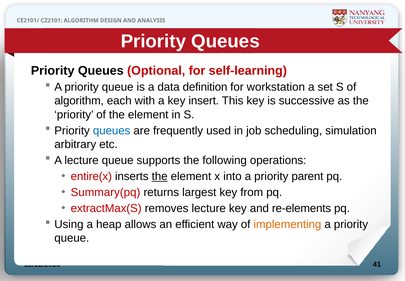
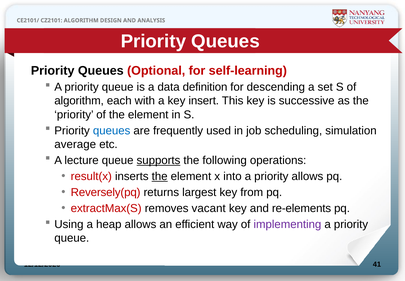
workstation: workstation -> descending (276, 87)
arbitrary: arbitrary -> average (75, 144)
supports underline: none -> present (158, 160)
entire(x: entire(x -> result(x (91, 176)
priority parent: parent -> allows (307, 176)
Summary(pq: Summary(pq -> Reversely(pq (106, 192)
removes lecture: lecture -> vacant (209, 208)
implementing colour: orange -> purple (287, 224)
